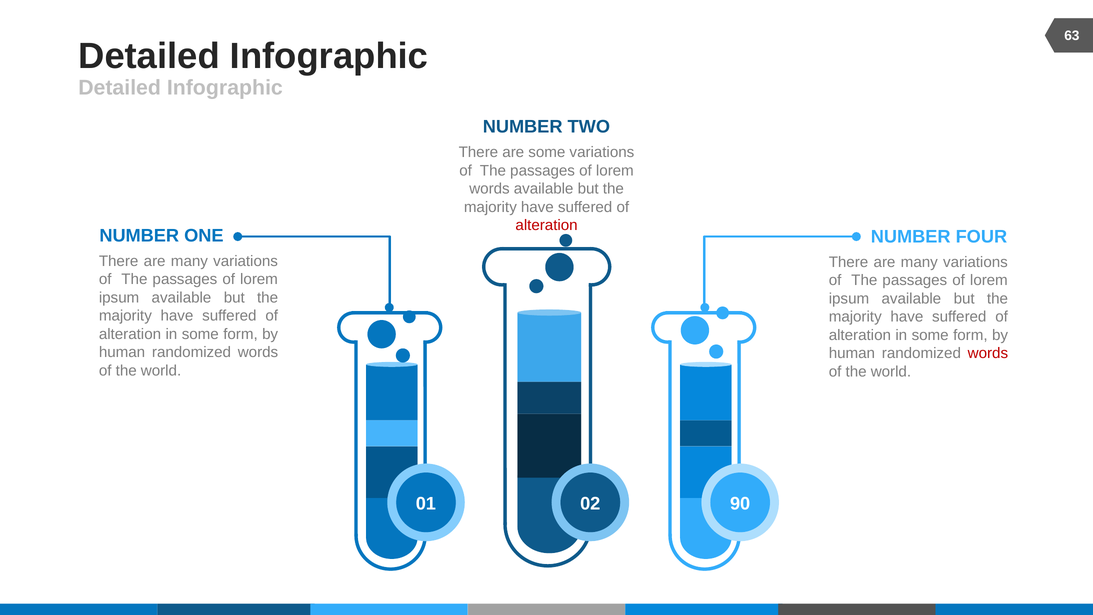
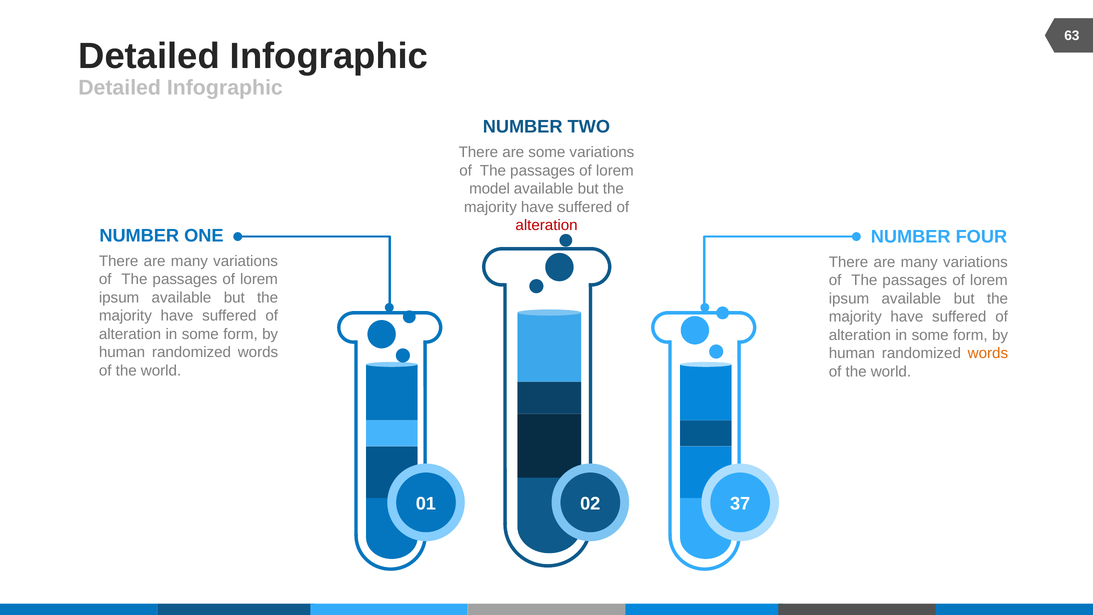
words: words -> model (490, 189)
words colour: red -> orange (988, 353)
90: 90 -> 37 (740, 503)
